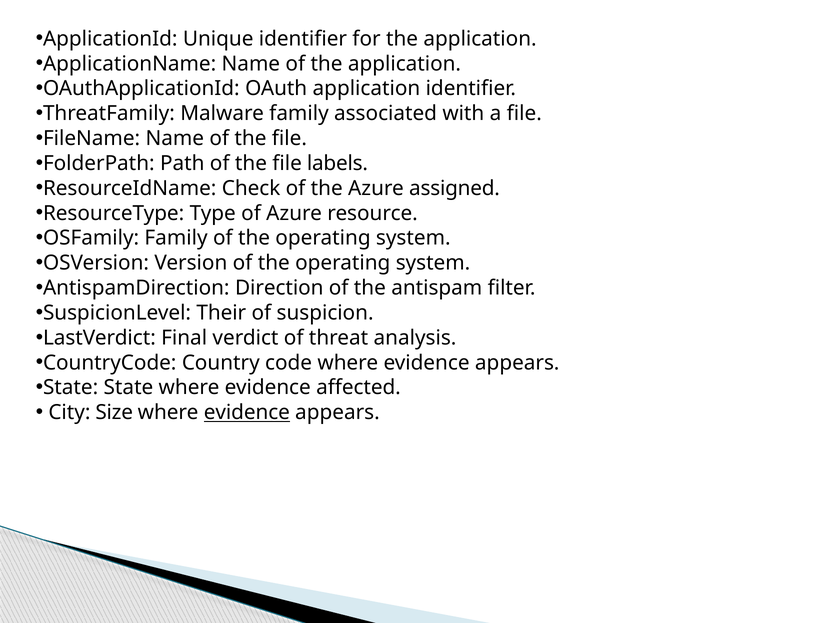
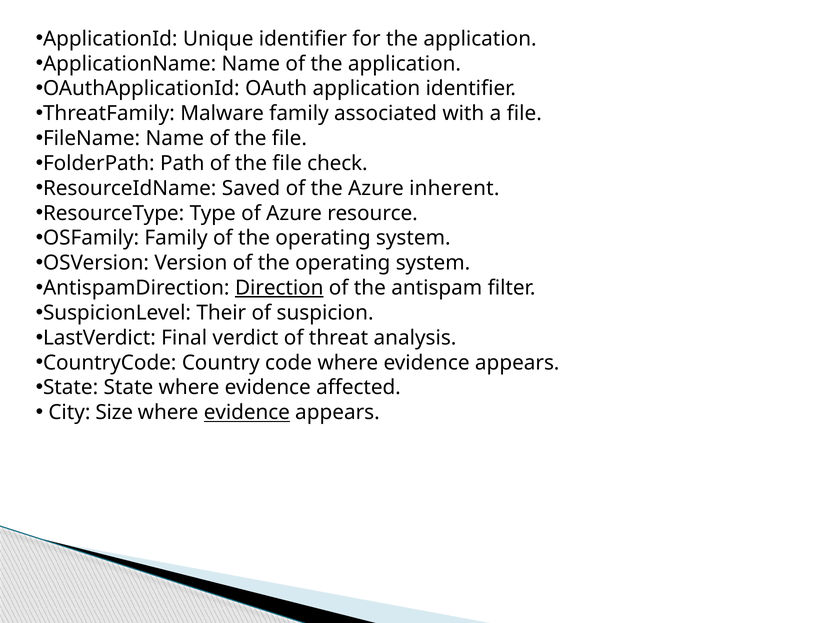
labels: labels -> check (337, 163)
Check: Check -> Saved (251, 188)
assigned: assigned -> inherent (454, 188)
Direction underline: none -> present (279, 288)
